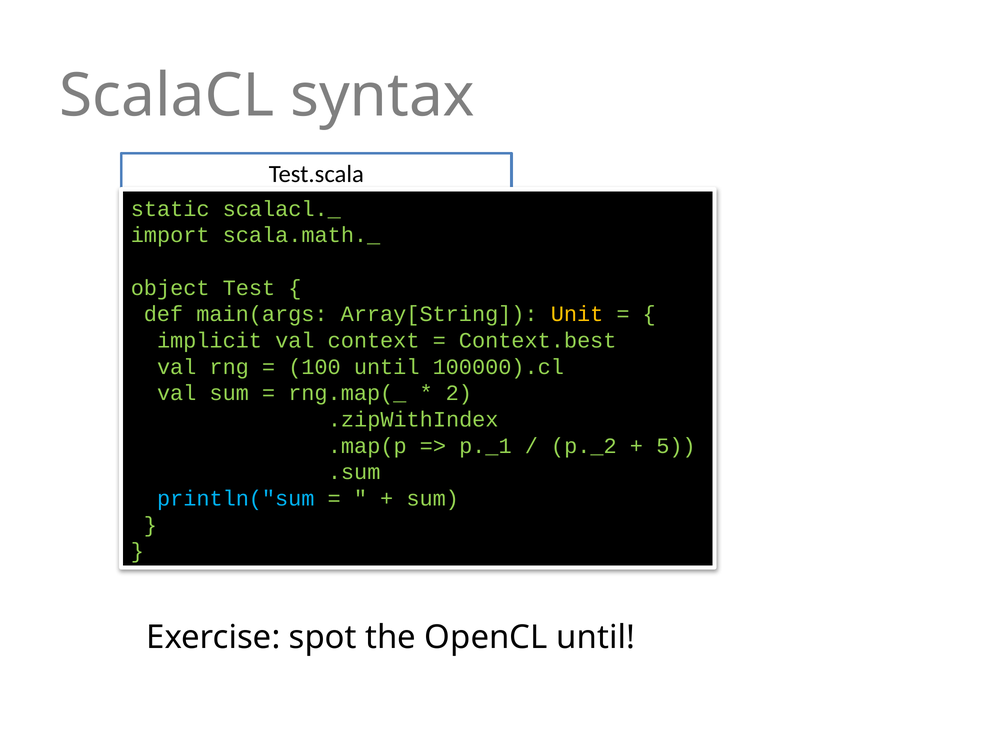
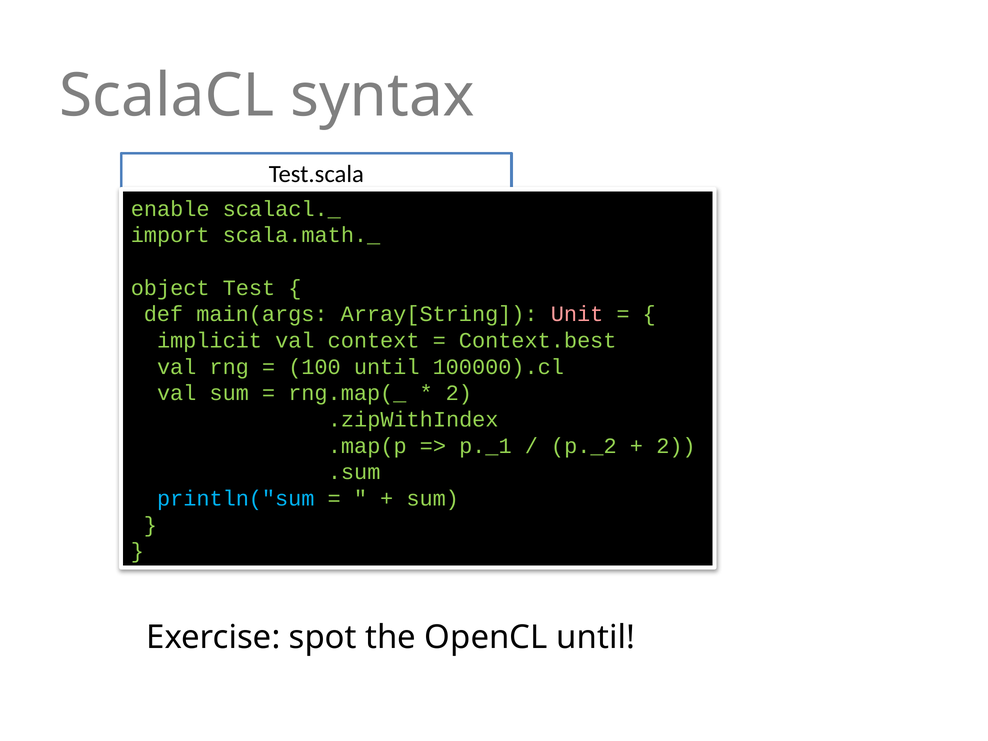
static: static -> enable (170, 209)
Unit colour: yellow -> pink (577, 314)
5: 5 -> 2 (676, 446)
